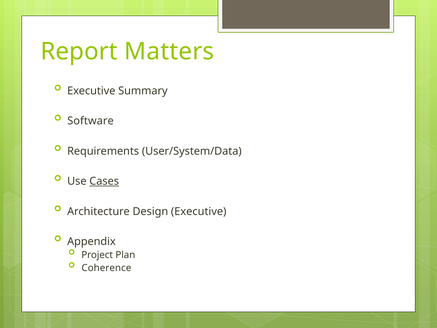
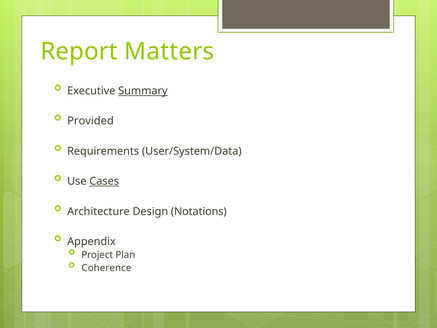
Summary underline: none -> present (143, 91)
Software: Software -> Provided (90, 121)
Design Executive: Executive -> Notations (199, 211)
